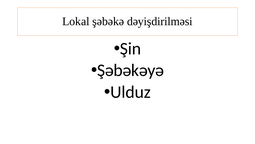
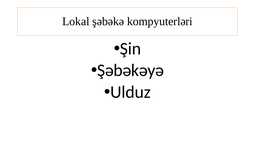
dəyişdirilməsi: dəyişdirilməsi -> kompyuterləri (160, 21)
